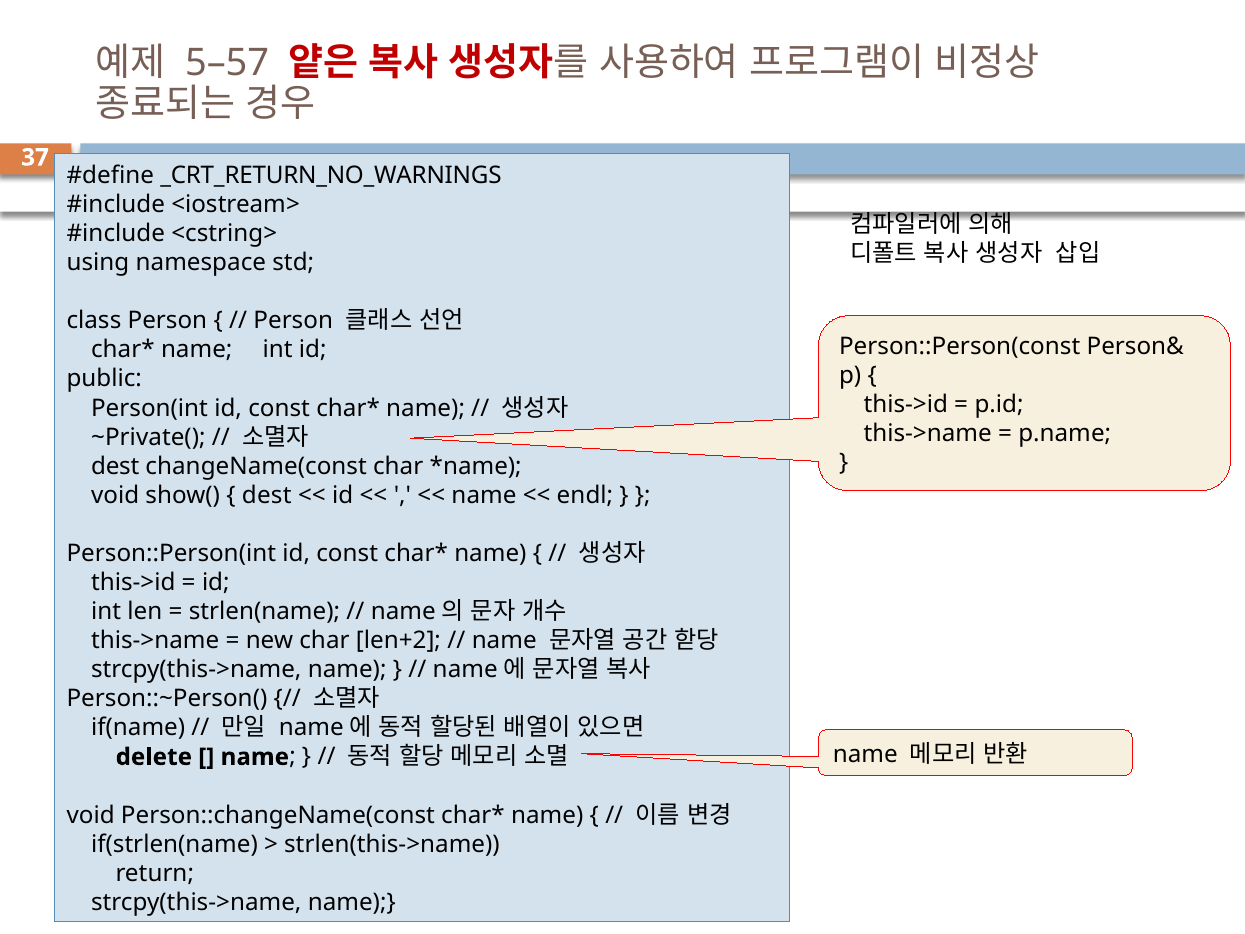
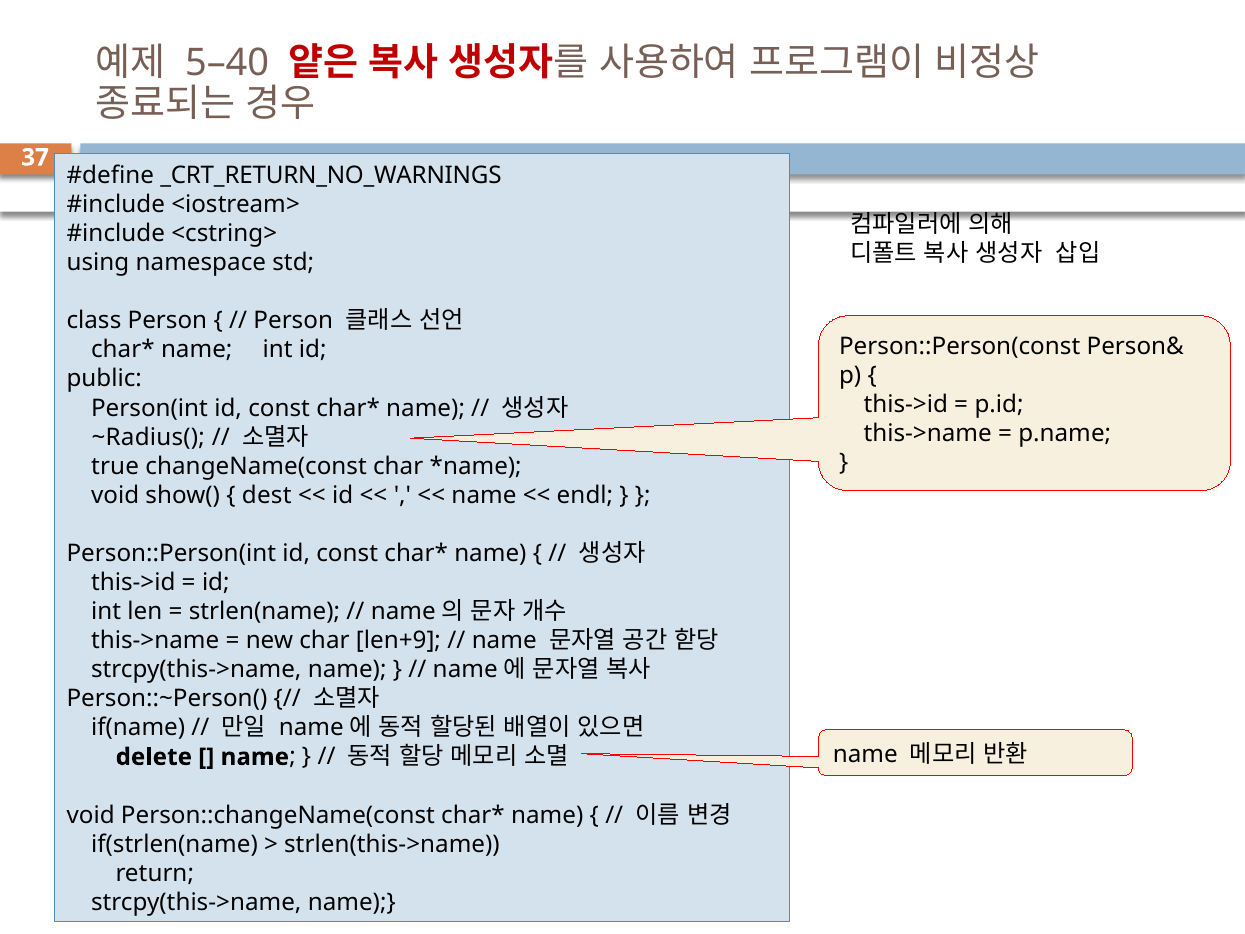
5–57: 5–57 -> 5–40 (227, 63)
~Private(: ~Private( -> ~Radius( (148, 437)
dest: dest -> true (115, 466)
len+2: len+2 -> len+9 (398, 640)
